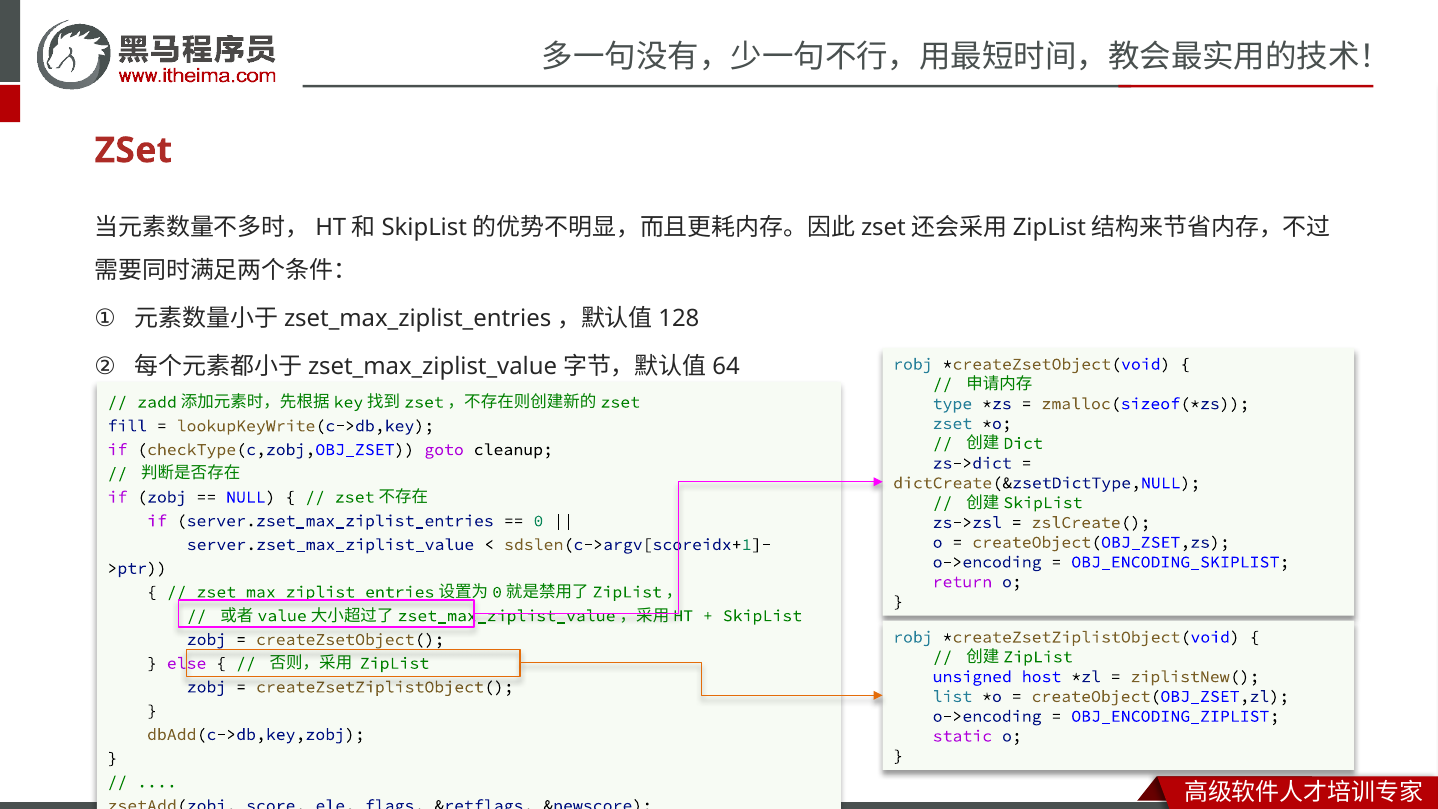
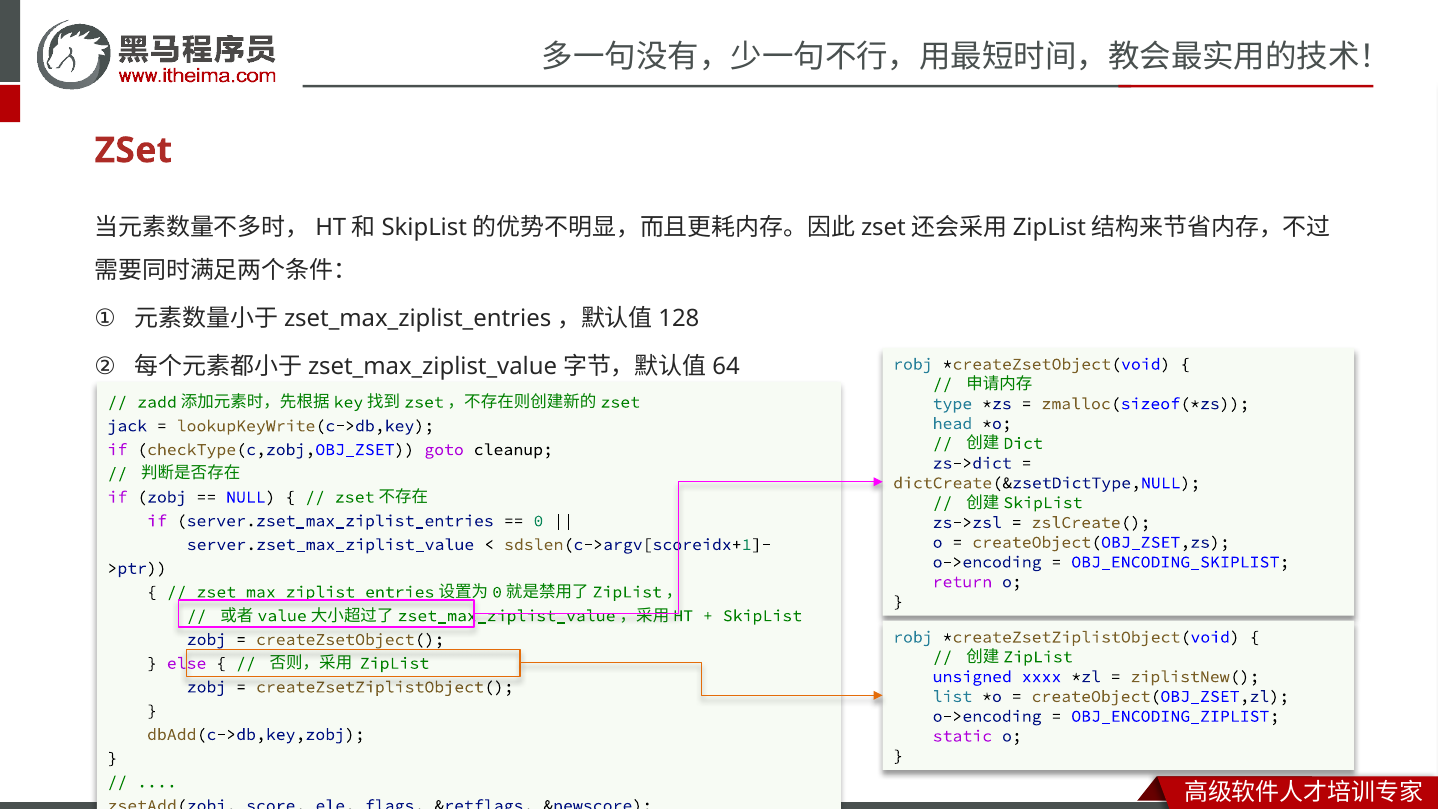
zset: zset -> head (952, 423)
fill: fill -> jack (127, 426)
host: host -> xxxx (1042, 677)
